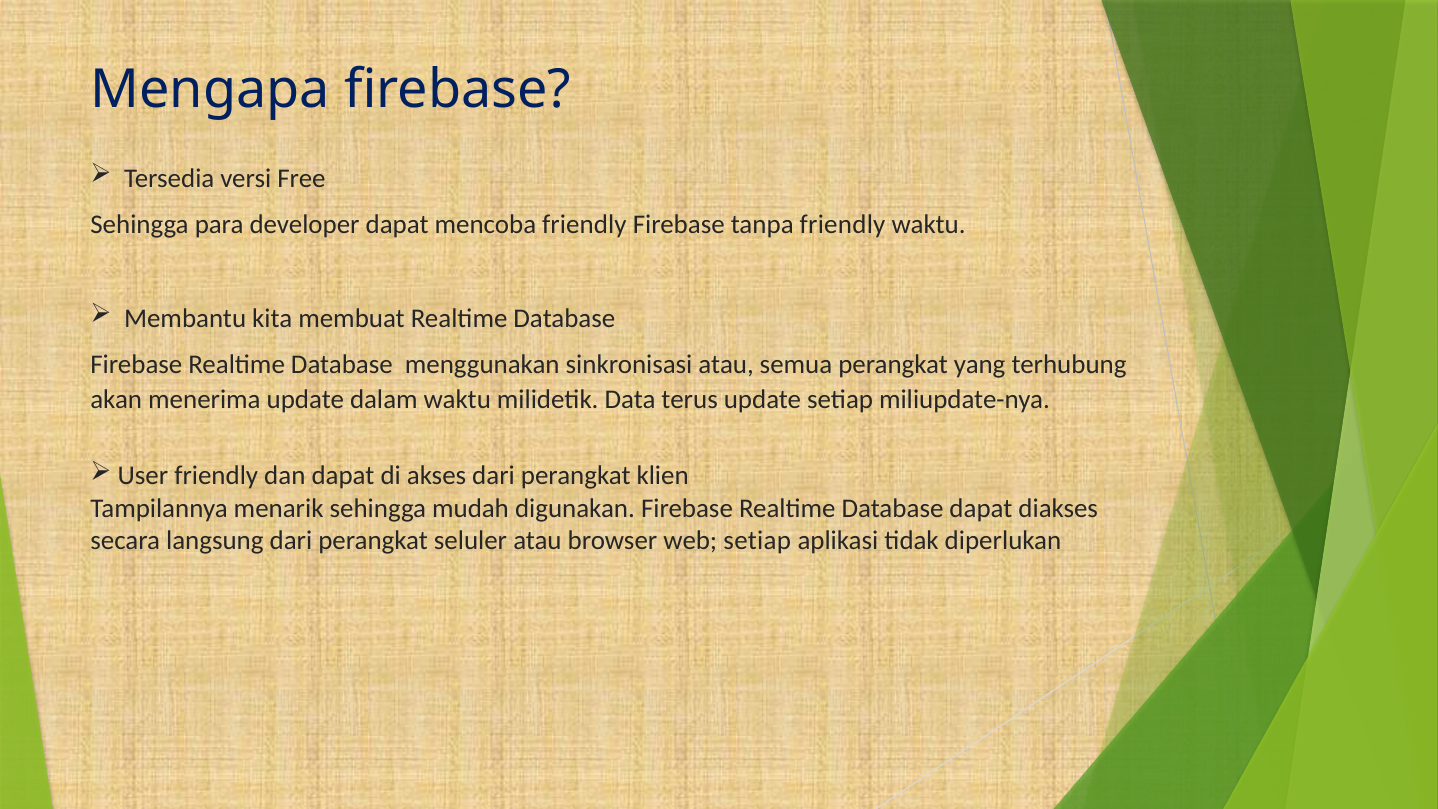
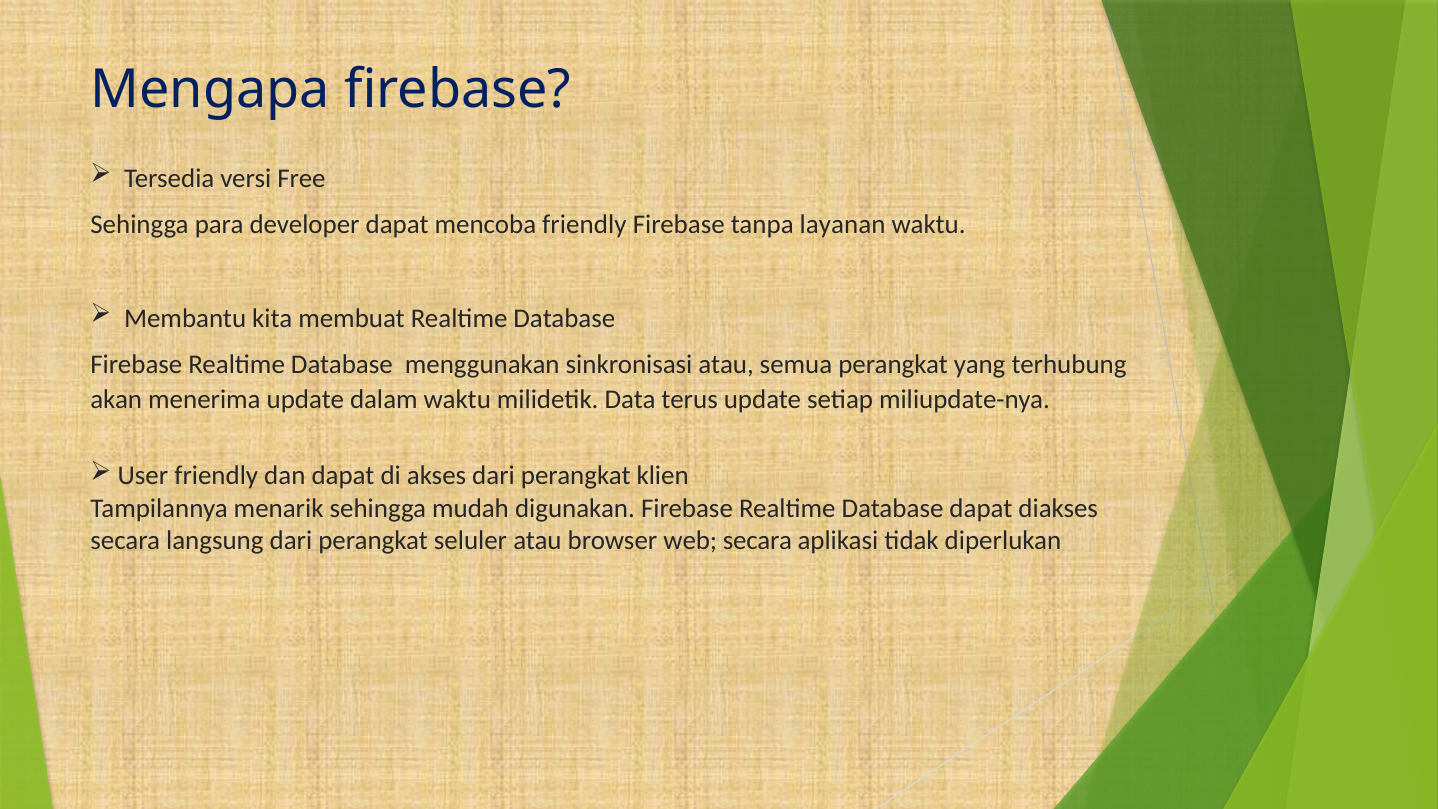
tanpa friendly: friendly -> layanan (843, 225)
web setiap: setiap -> secara (758, 541)
